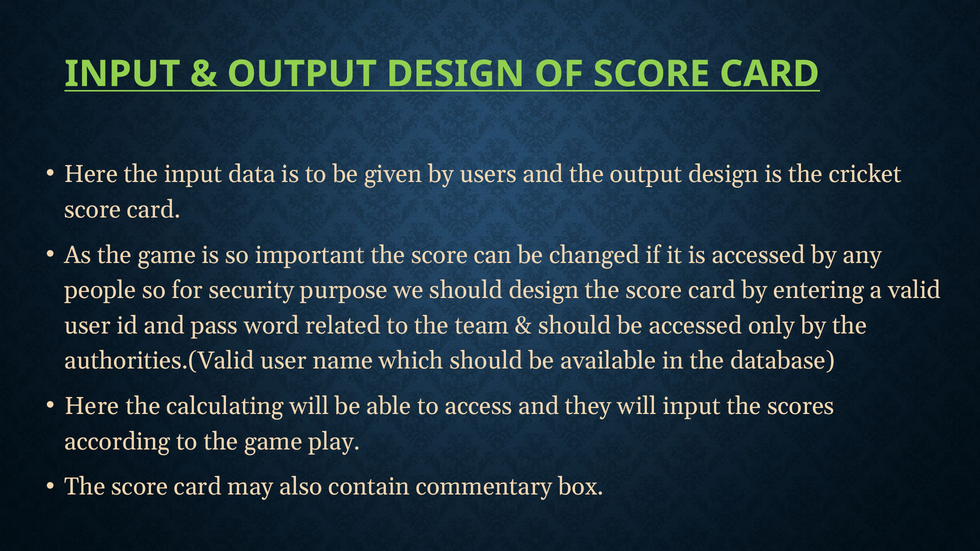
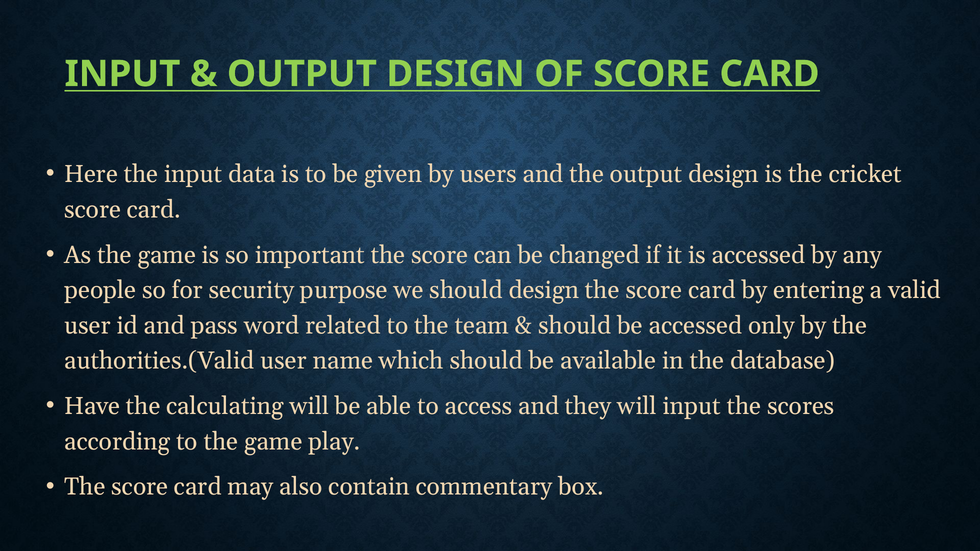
Here: Here -> Have (92, 406)
